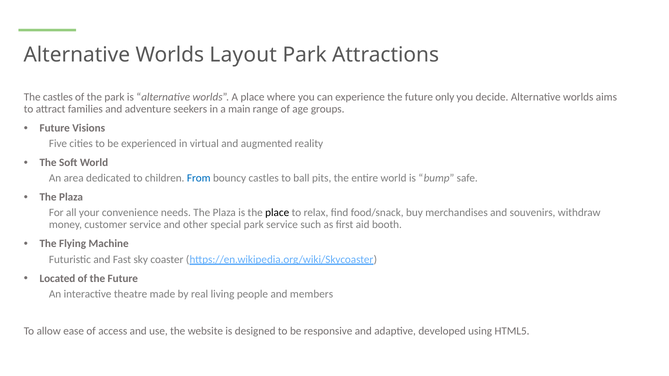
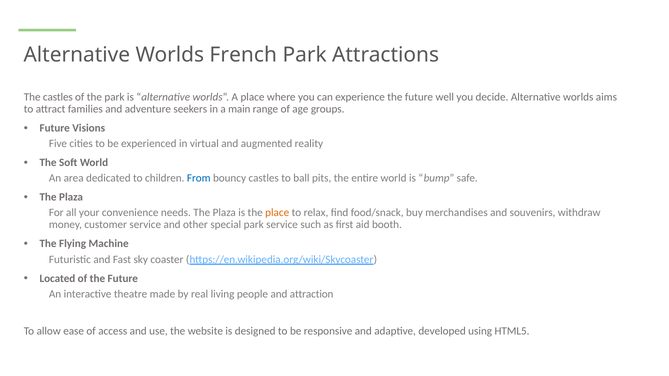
Layout: Layout -> French (243, 55)
only: only -> well (445, 97)
place colour: black -> orange (277, 213)
members: members -> attraction (312, 294)
